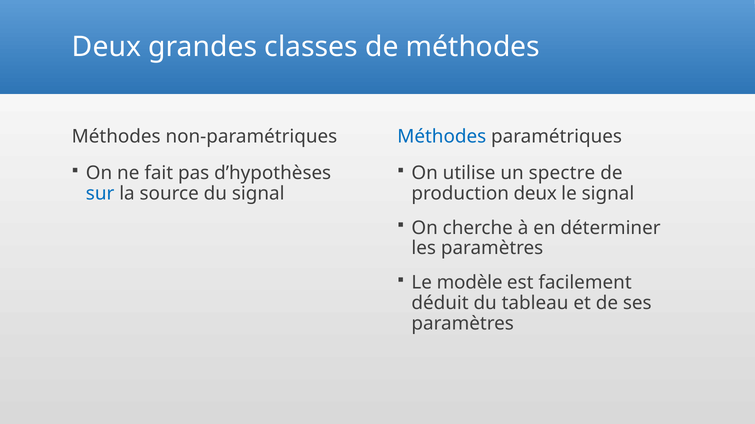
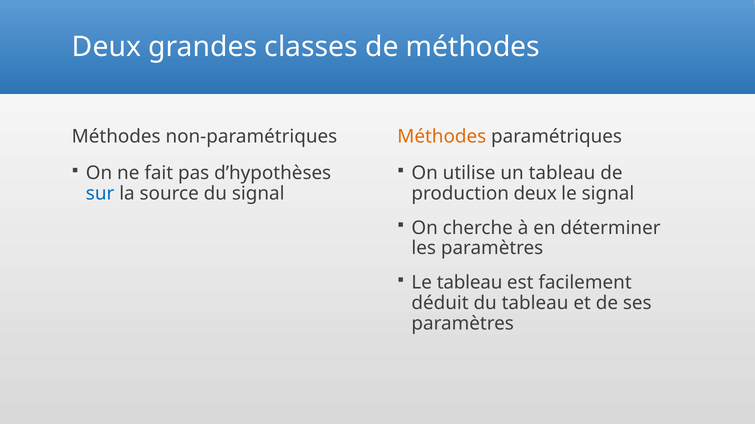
Méthodes colour: blue -> orange (442, 137)
un spectre: spectre -> tableau (562, 173)
Le modèle: modèle -> tableau (470, 283)
